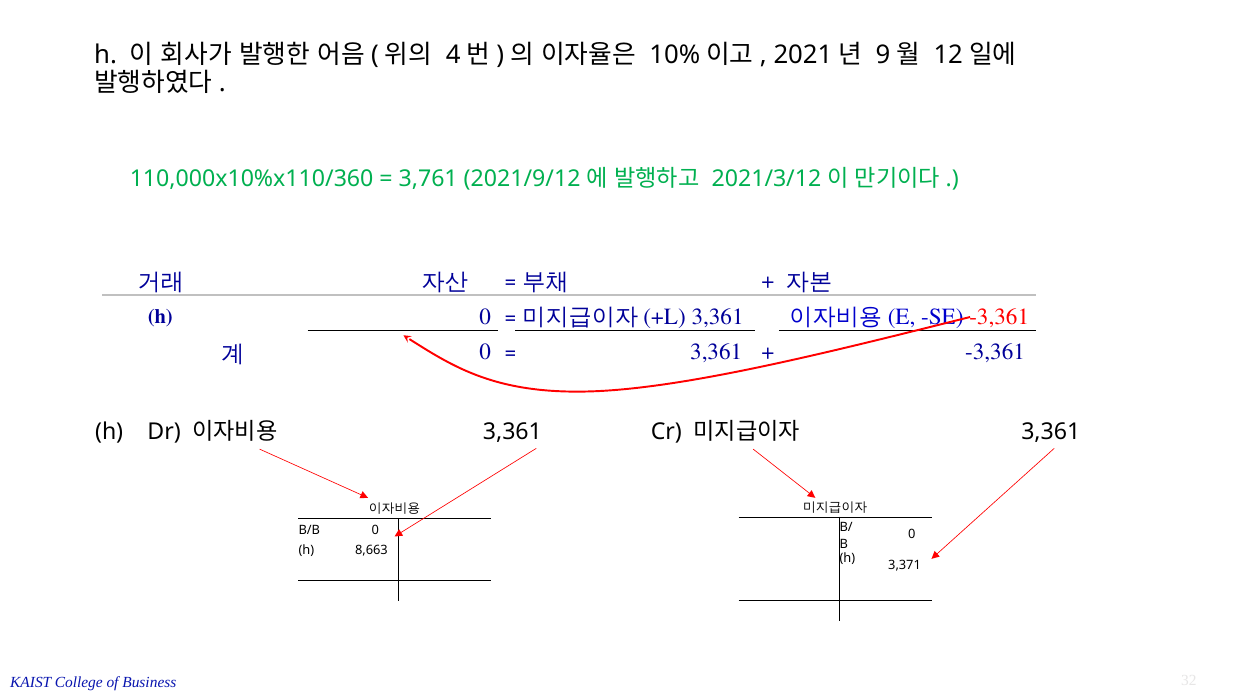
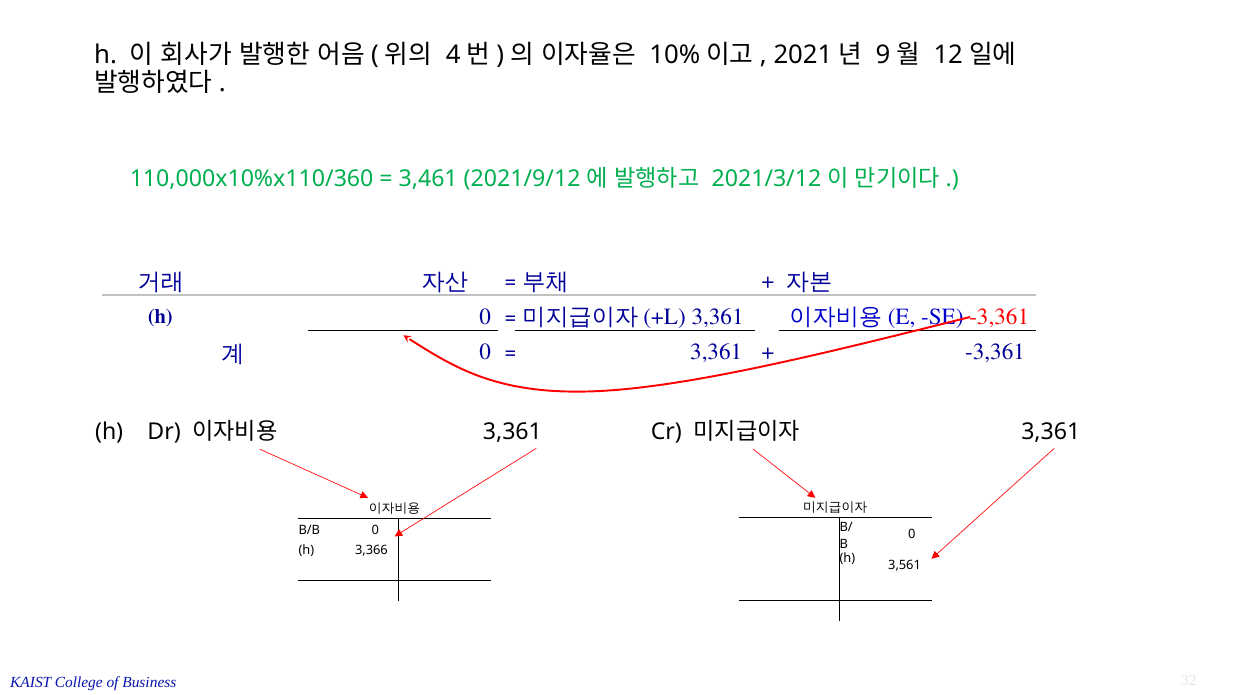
3,761: 3,761 -> 3,461 (428, 178)
8,663: 8,663 -> 3,366 (371, 550)
3,371: 3,371 -> 3,561 (905, 565)
